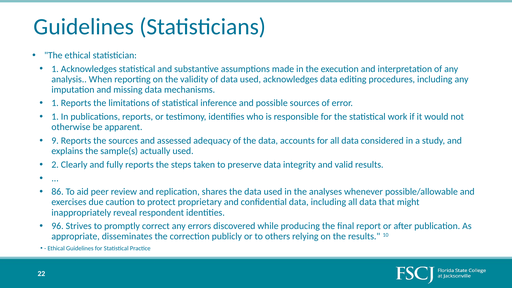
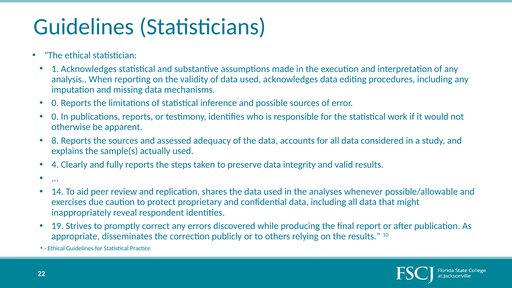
1: 1 -> 0 (55, 103)
1: 1 -> 0 (55, 117)
9: 9 -> 8 (55, 141)
2: 2 -> 4 (55, 165)
86: 86 -> 14 (58, 192)
96: 96 -> 19 (58, 226)
